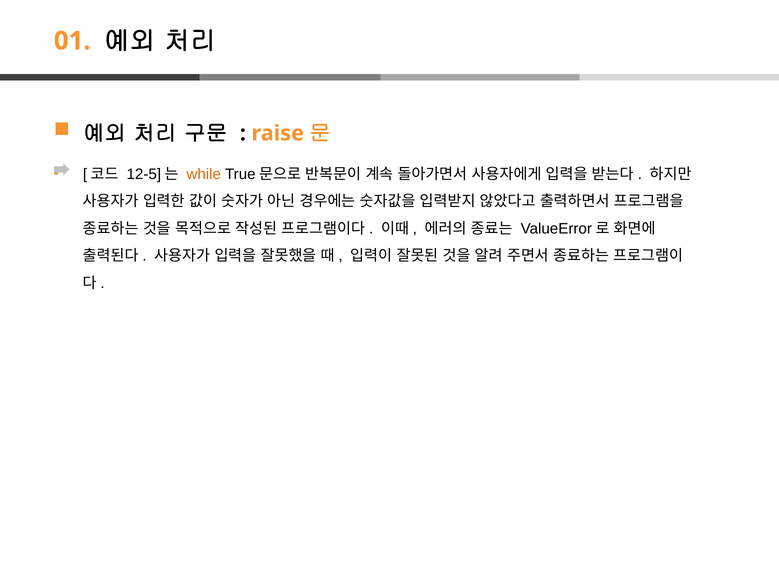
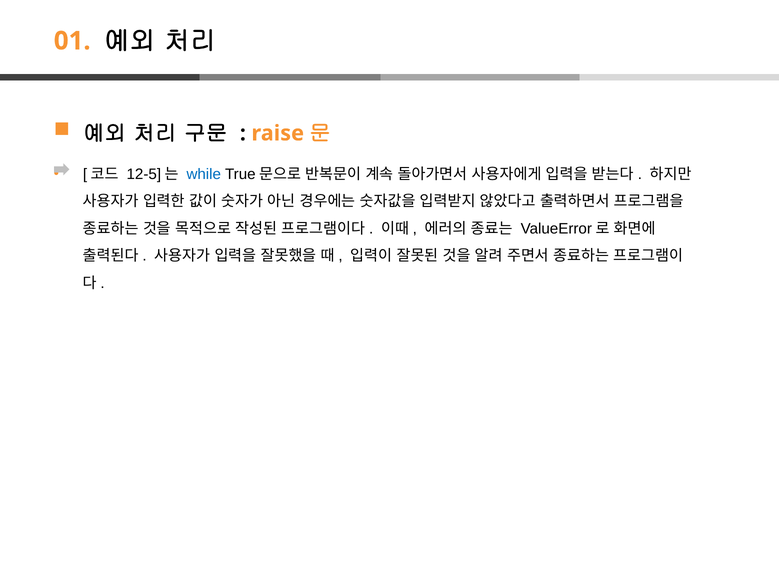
while colour: orange -> blue (204, 174)
